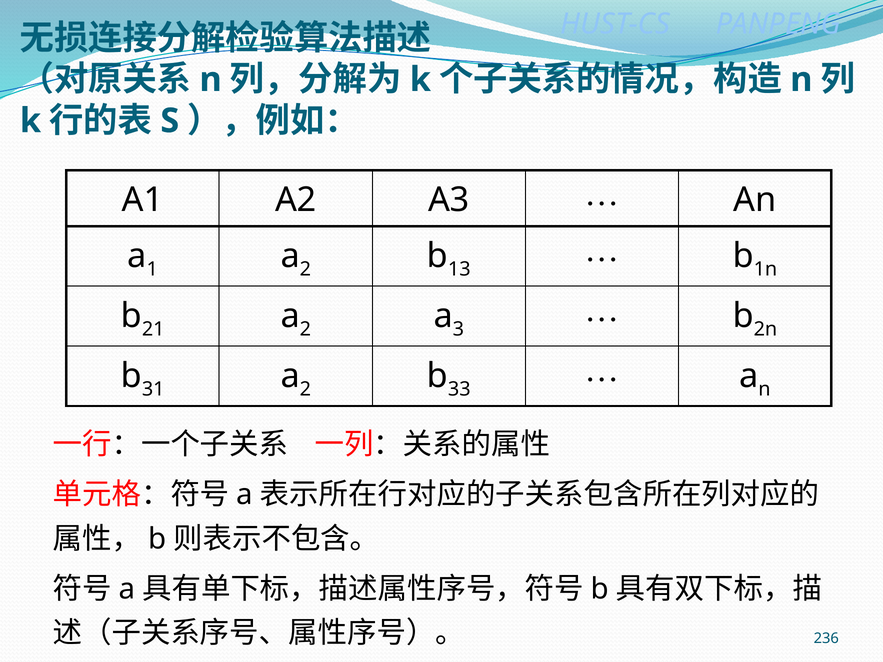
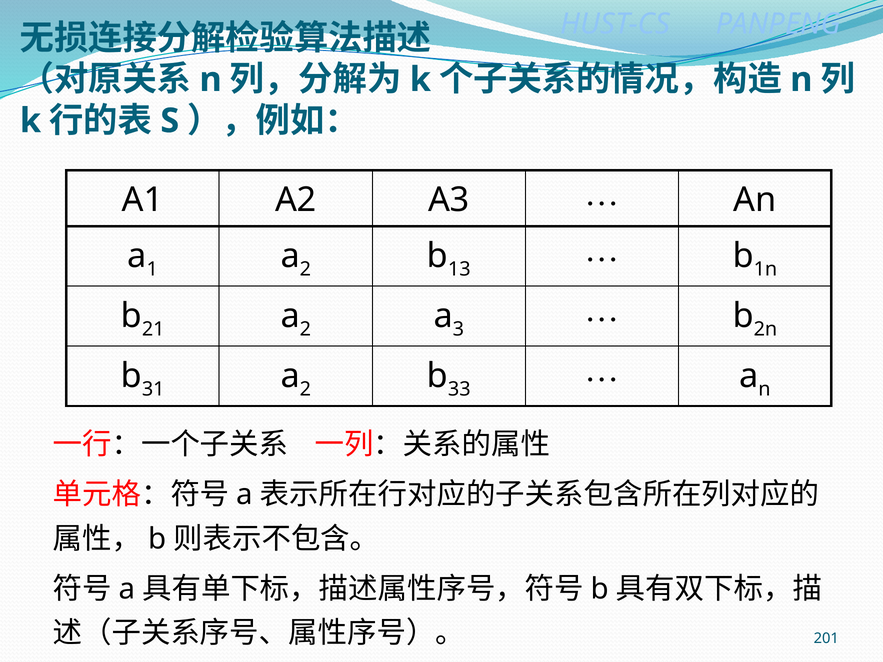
236: 236 -> 201 (826, 639)
